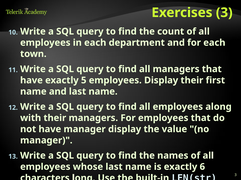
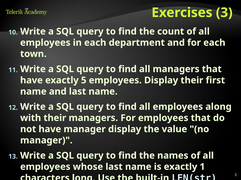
6: 6 -> 1 (202, 167)
